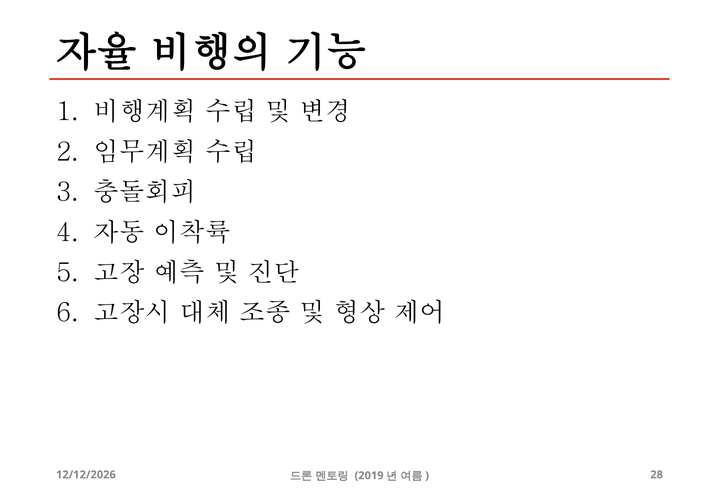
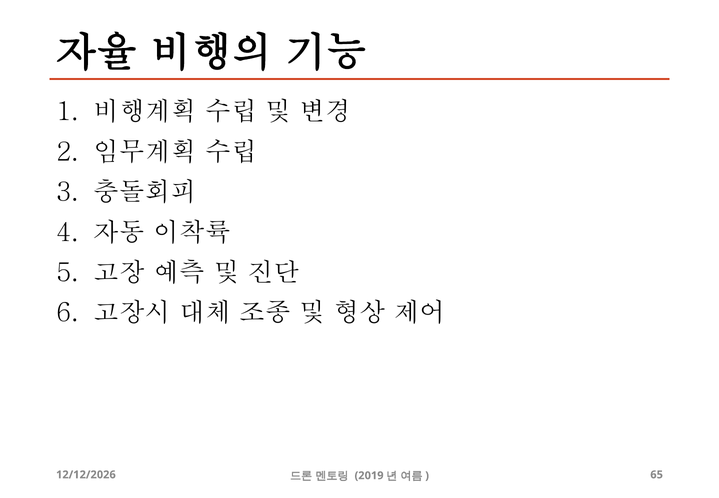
28: 28 -> 65 (657, 474)
